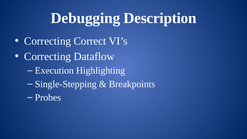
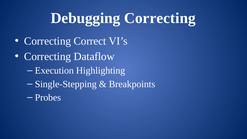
Debugging Description: Description -> Correcting (160, 18)
